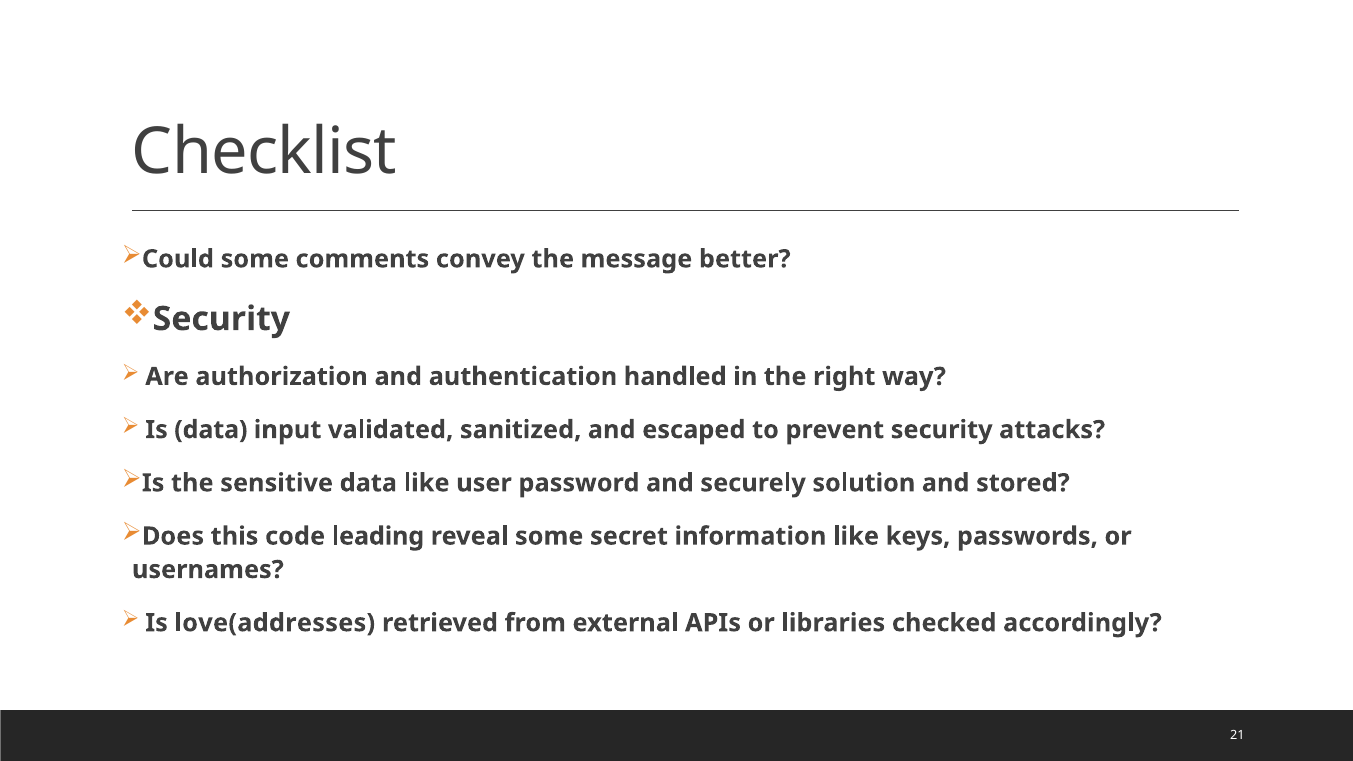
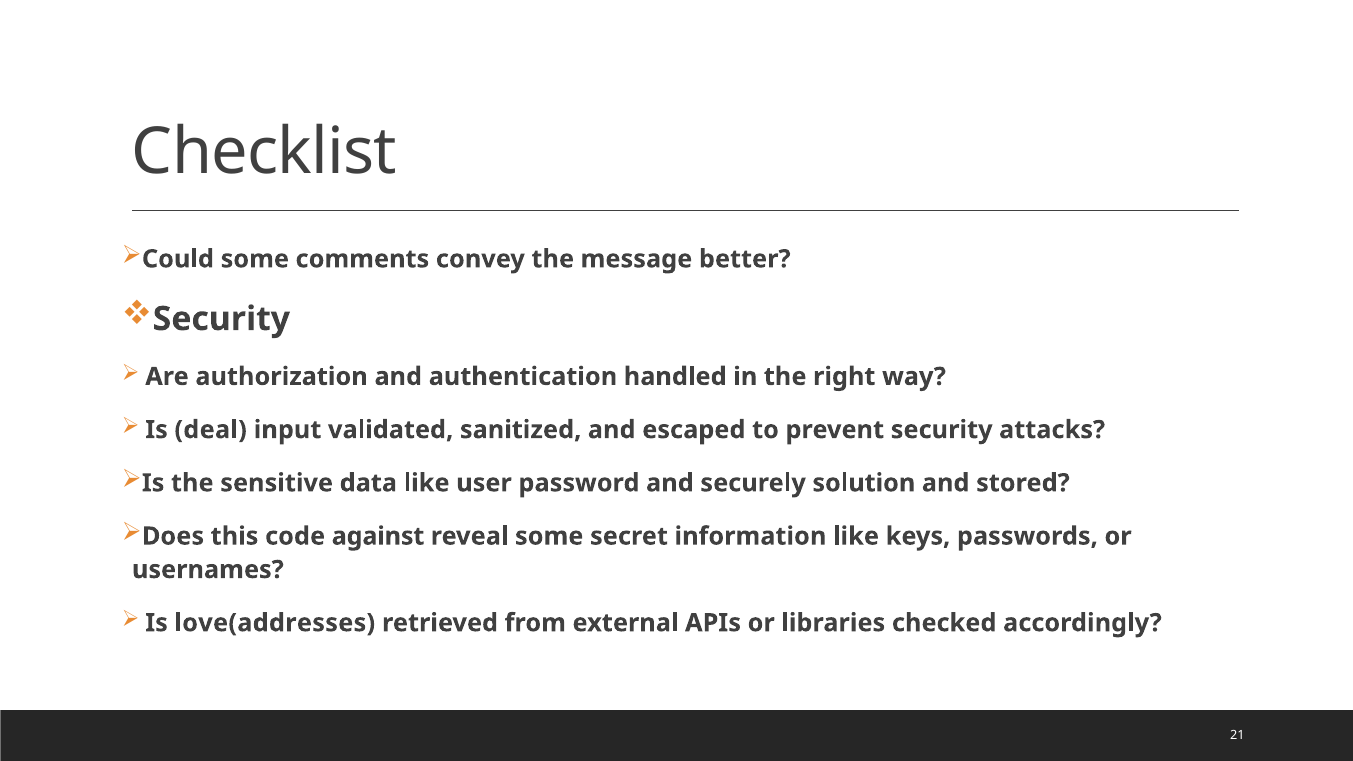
Is data: data -> deal (211, 430)
leading: leading -> against (378, 536)
